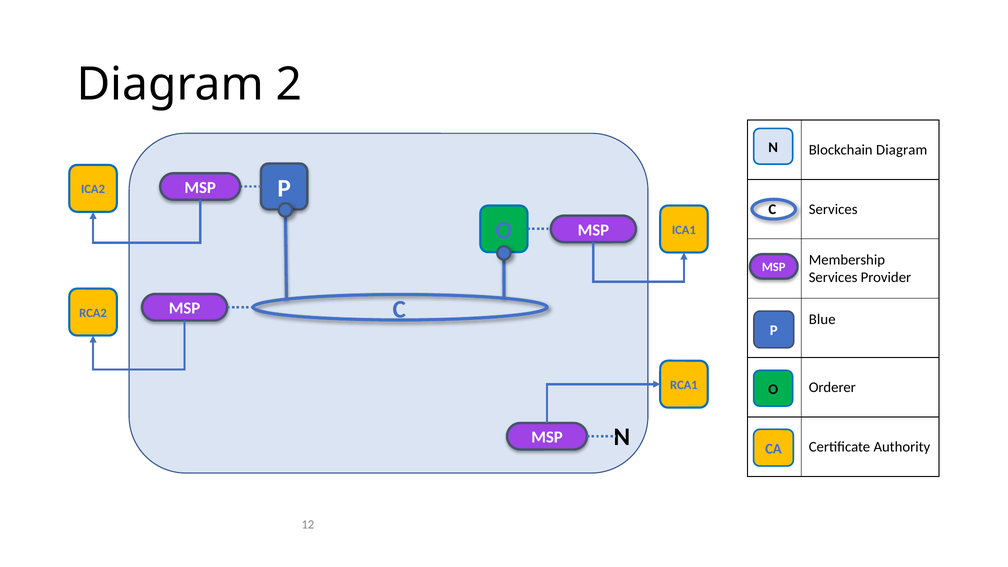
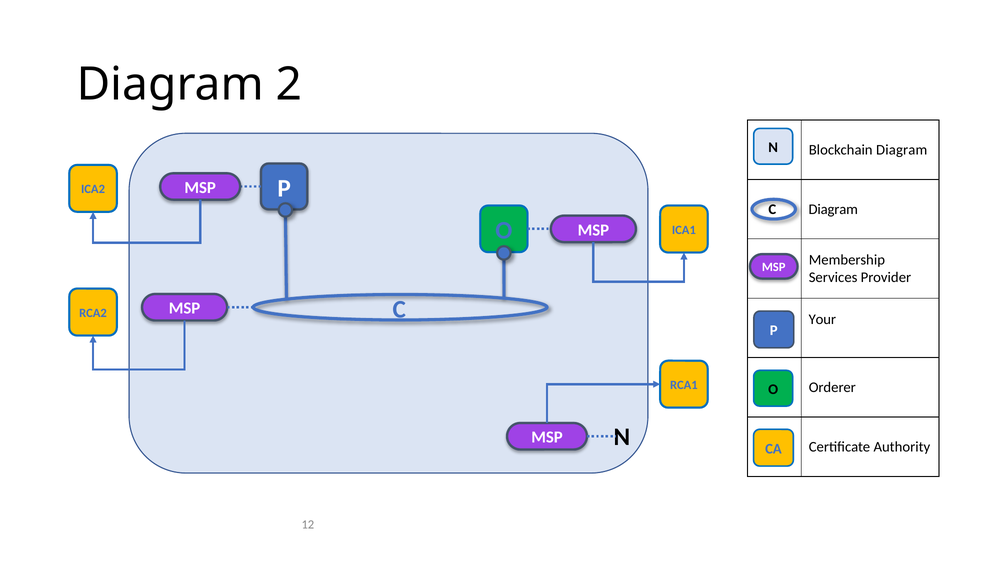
Services: Services -> Diagram (833, 209)
Blue: Blue -> Your (822, 319)
